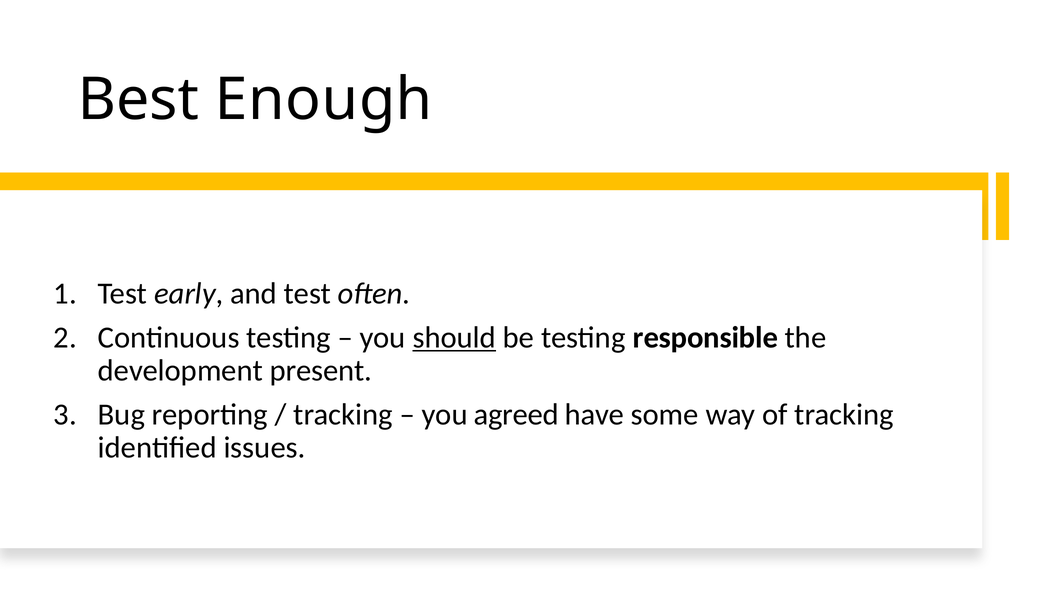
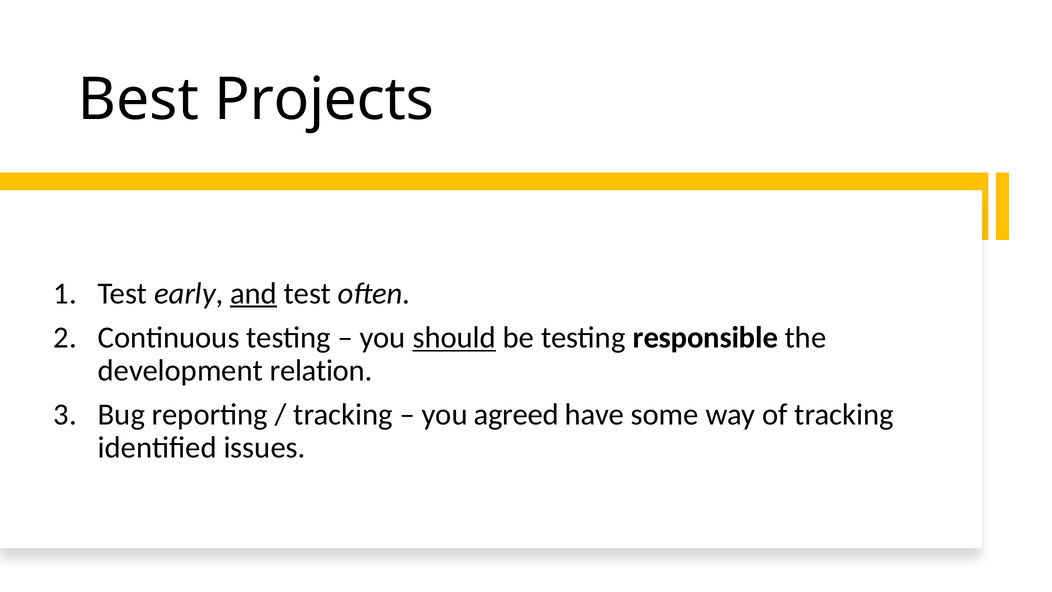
Enough: Enough -> Projects (324, 100)
and underline: none -> present (254, 293)
present: present -> relation (321, 370)
